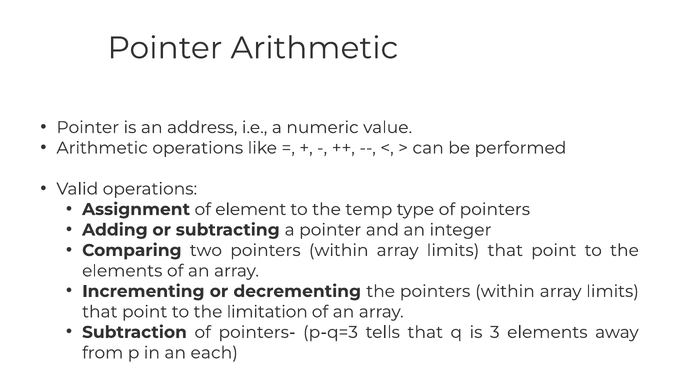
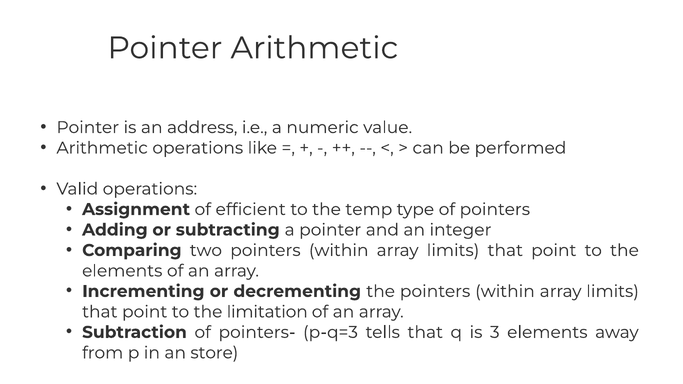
element: element -> efficient (251, 209)
each: each -> store (214, 353)
